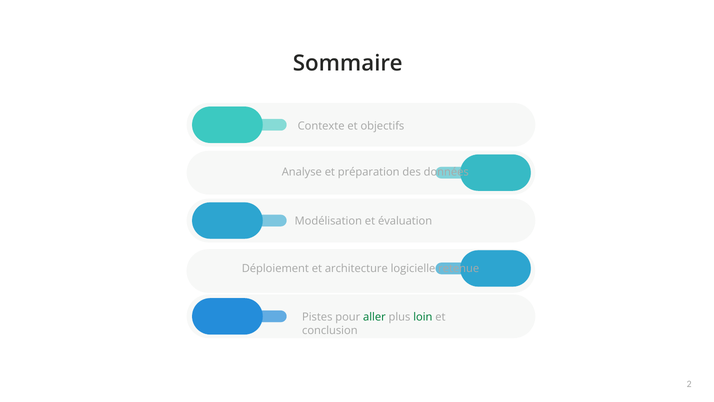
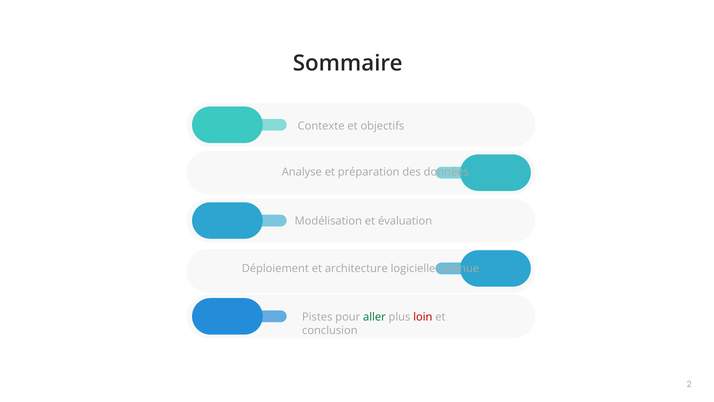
loin colour: green -> red (423, 317)
